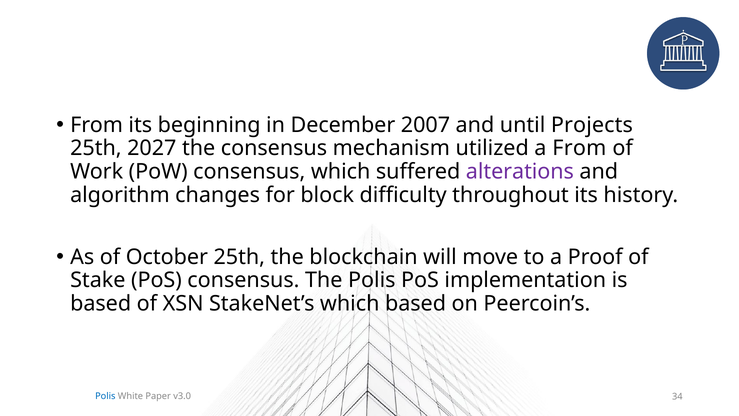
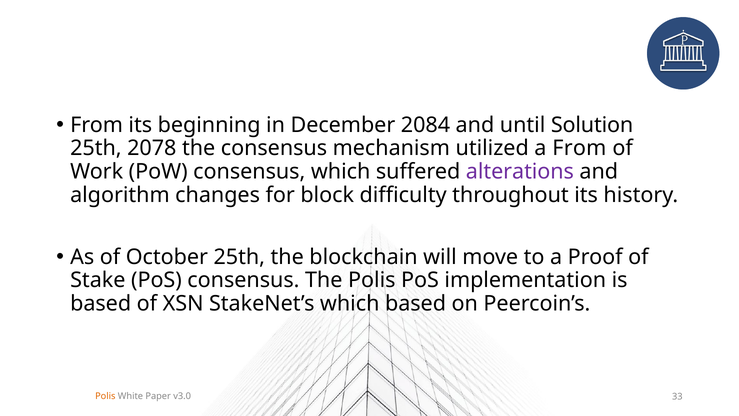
2007: 2007 -> 2084 (426, 125)
Projects: Projects -> Solution (592, 125)
2027: 2027 -> 2078 (152, 148)
Polis colour: blue -> orange (105, 396)
34: 34 -> 33 (677, 396)
